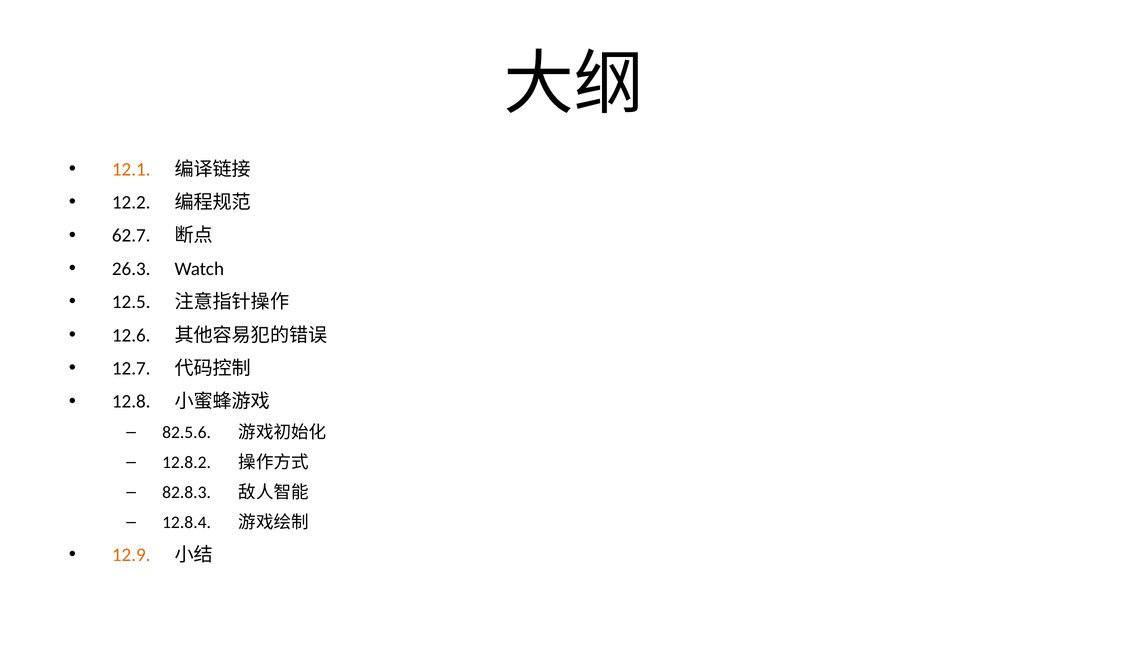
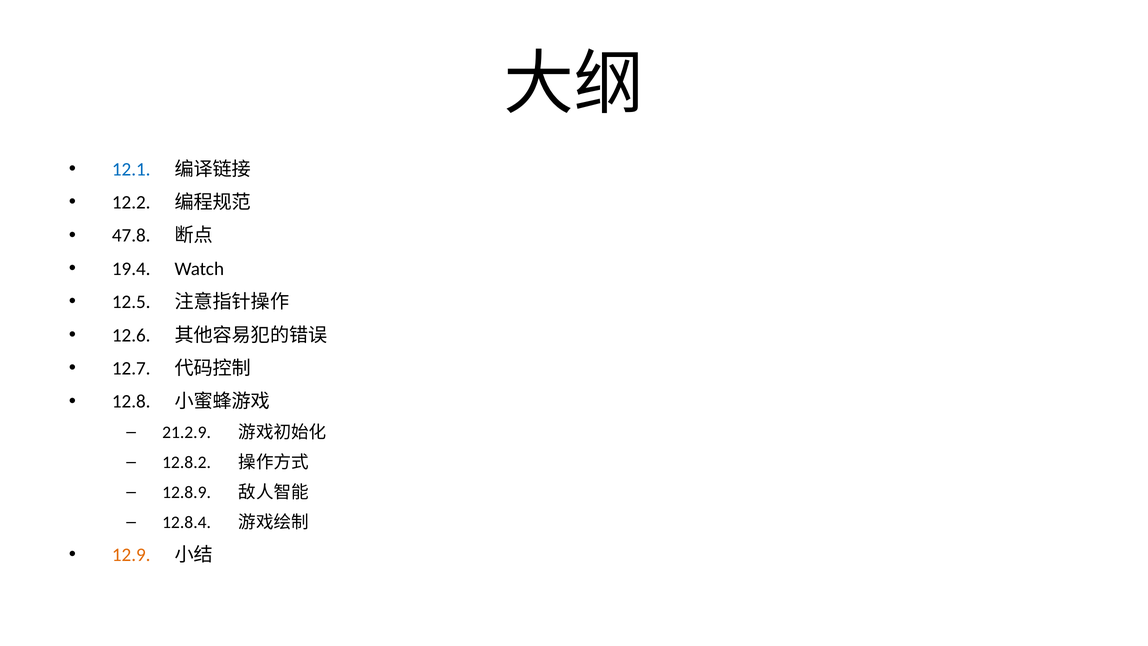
12.1 colour: orange -> blue (131, 169)
62.7: 62.7 -> 47.8 (131, 236)
26.3: 26.3 -> 19.4 (131, 269)
82.5.6: 82.5.6 -> 21.2.9 (187, 432)
82.8.3: 82.8.3 -> 12.8.9 (187, 492)
